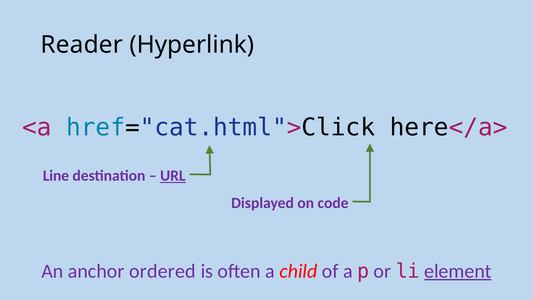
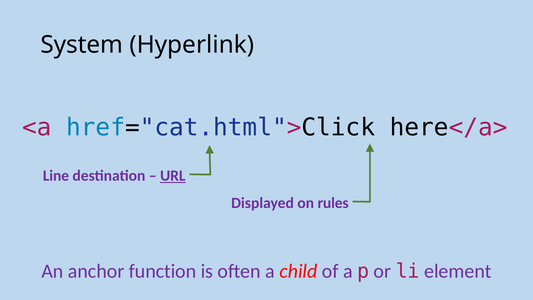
Reader: Reader -> System (82, 45)
code: code -> rules (333, 203)
ordered: ordered -> function (163, 271)
element underline: present -> none (458, 271)
